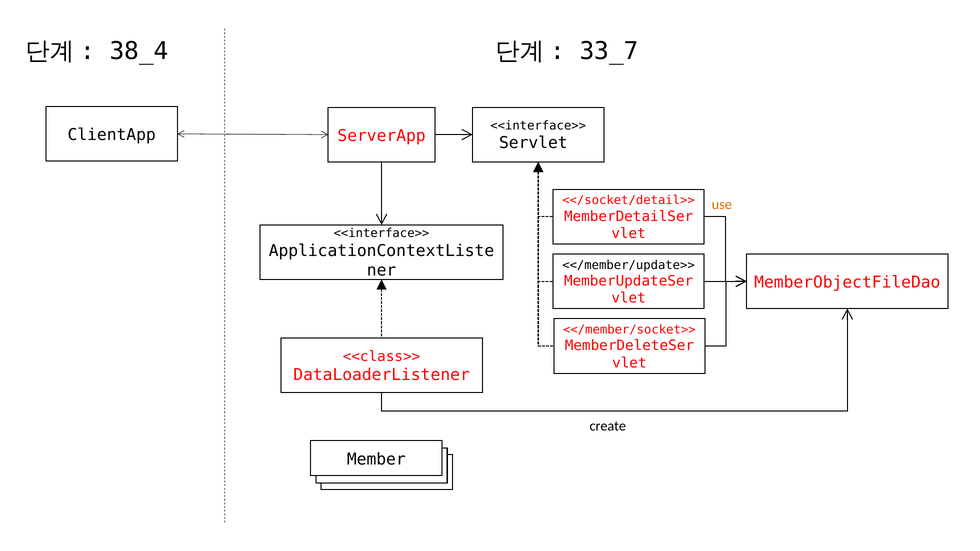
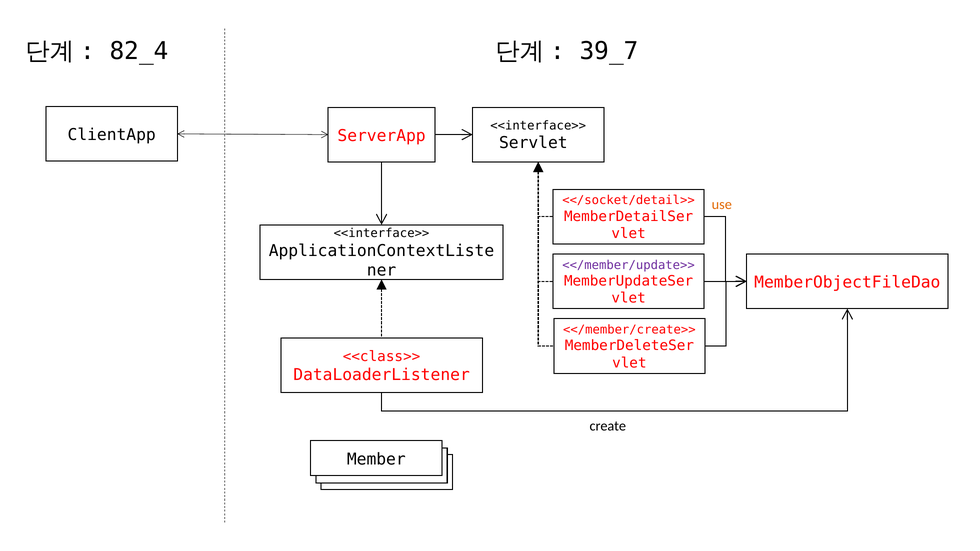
38_4: 38_4 -> 82_4 (139, 51)
33_7: 33_7 -> 39_7 (609, 51)
<</member/update>> colour: black -> purple (629, 265)
<</member/socket>>: <</member/socket>> -> <</member/create>> (629, 330)
